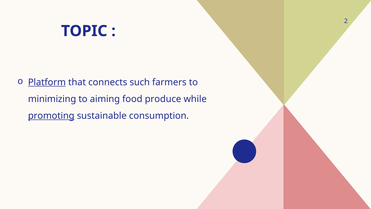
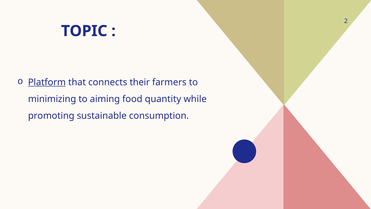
such: such -> their (140, 82)
produce: produce -> quantity (163, 99)
promoting underline: present -> none (51, 116)
